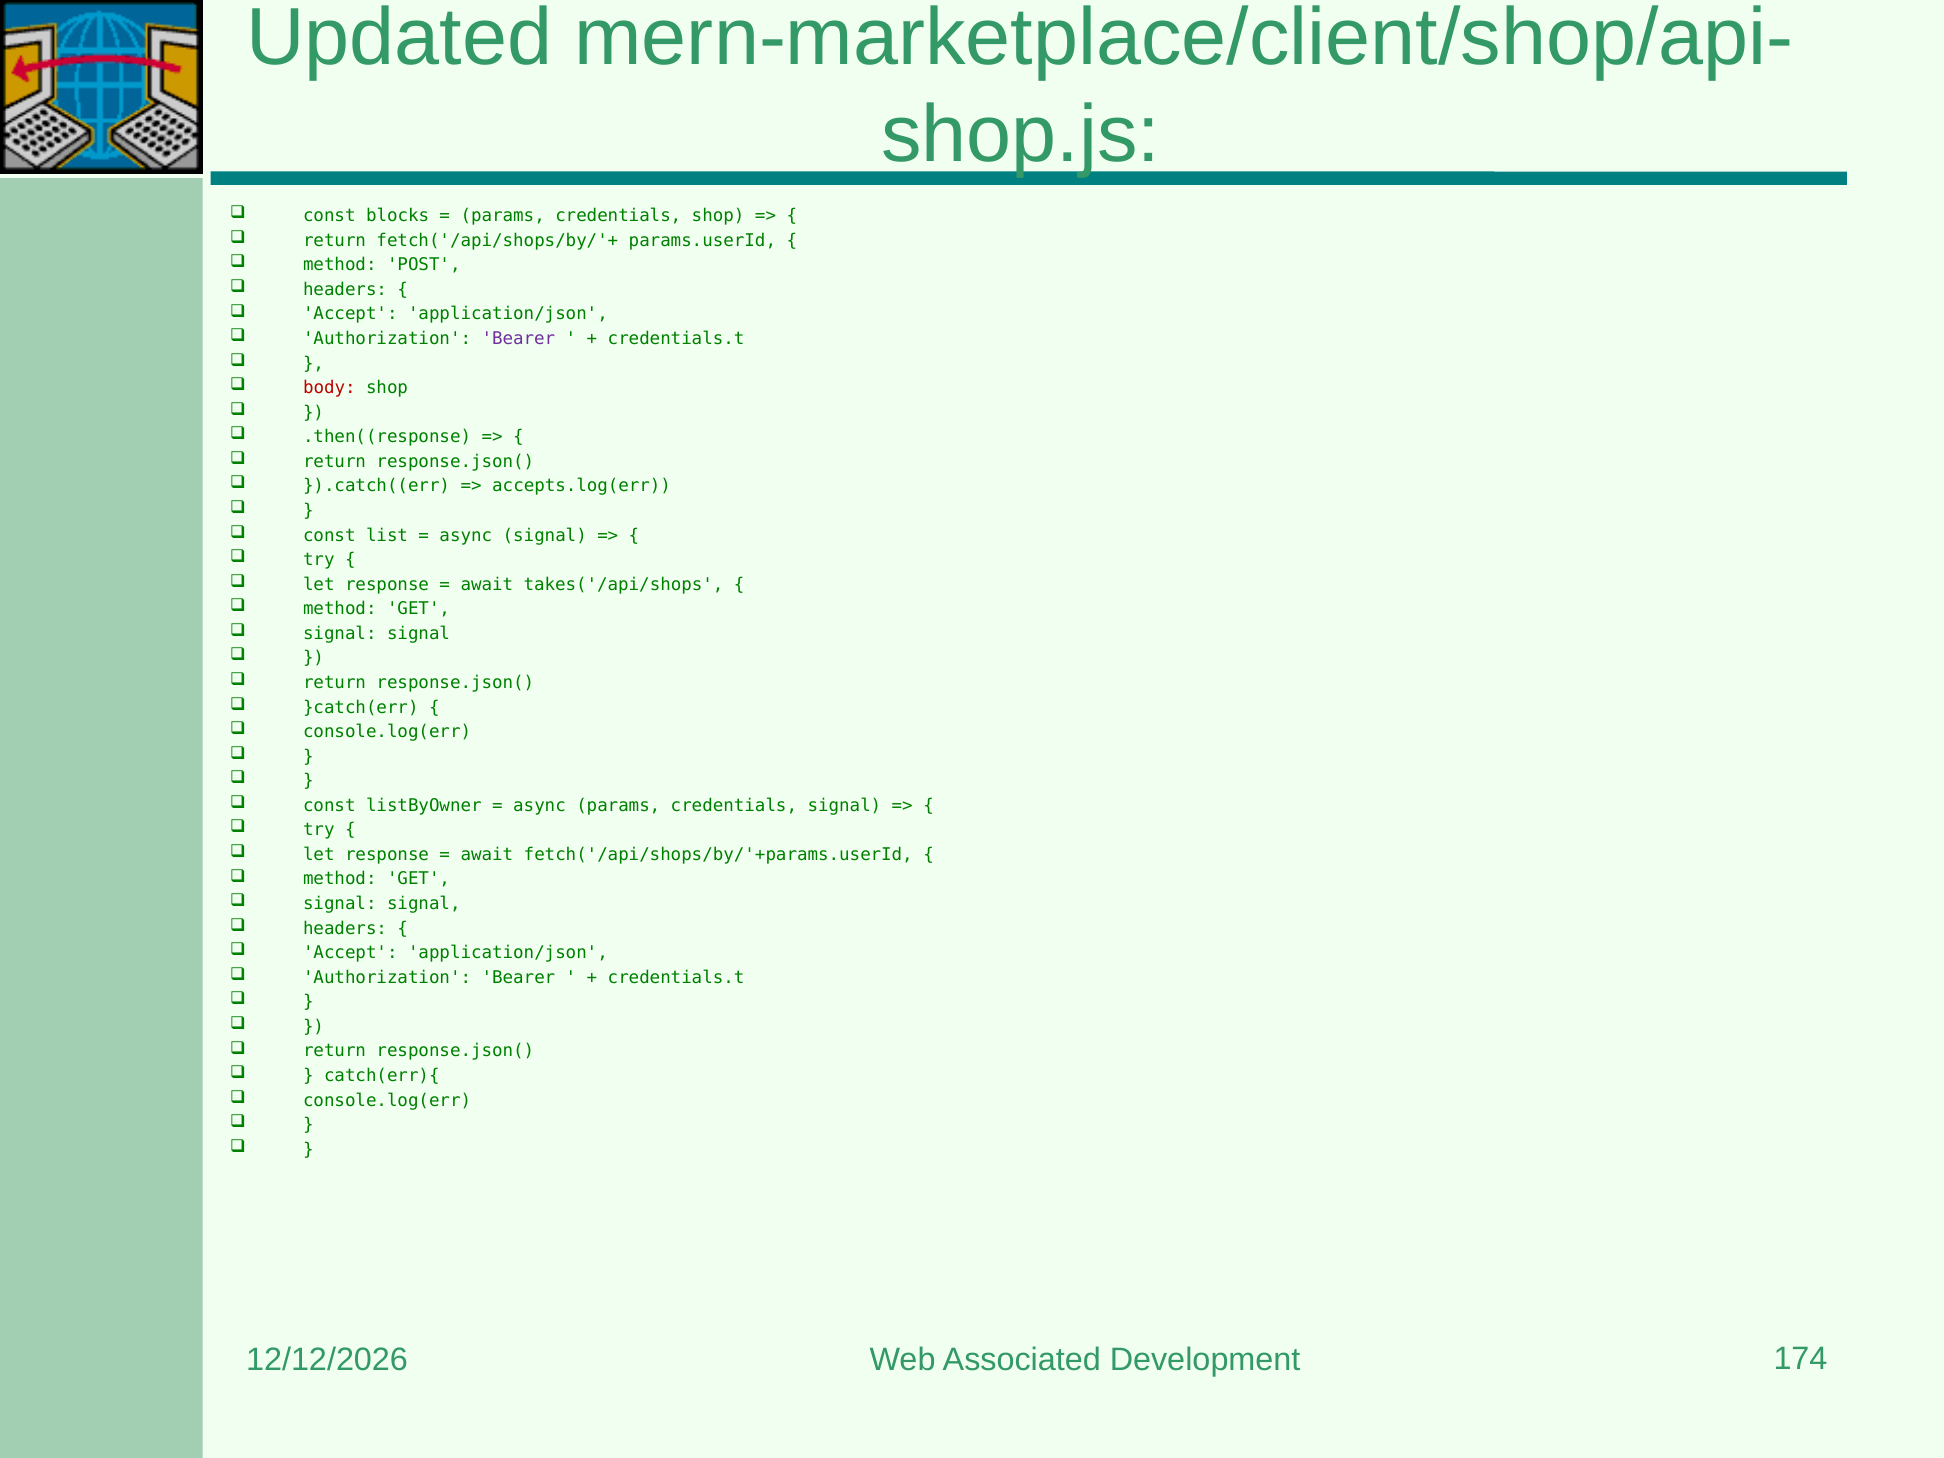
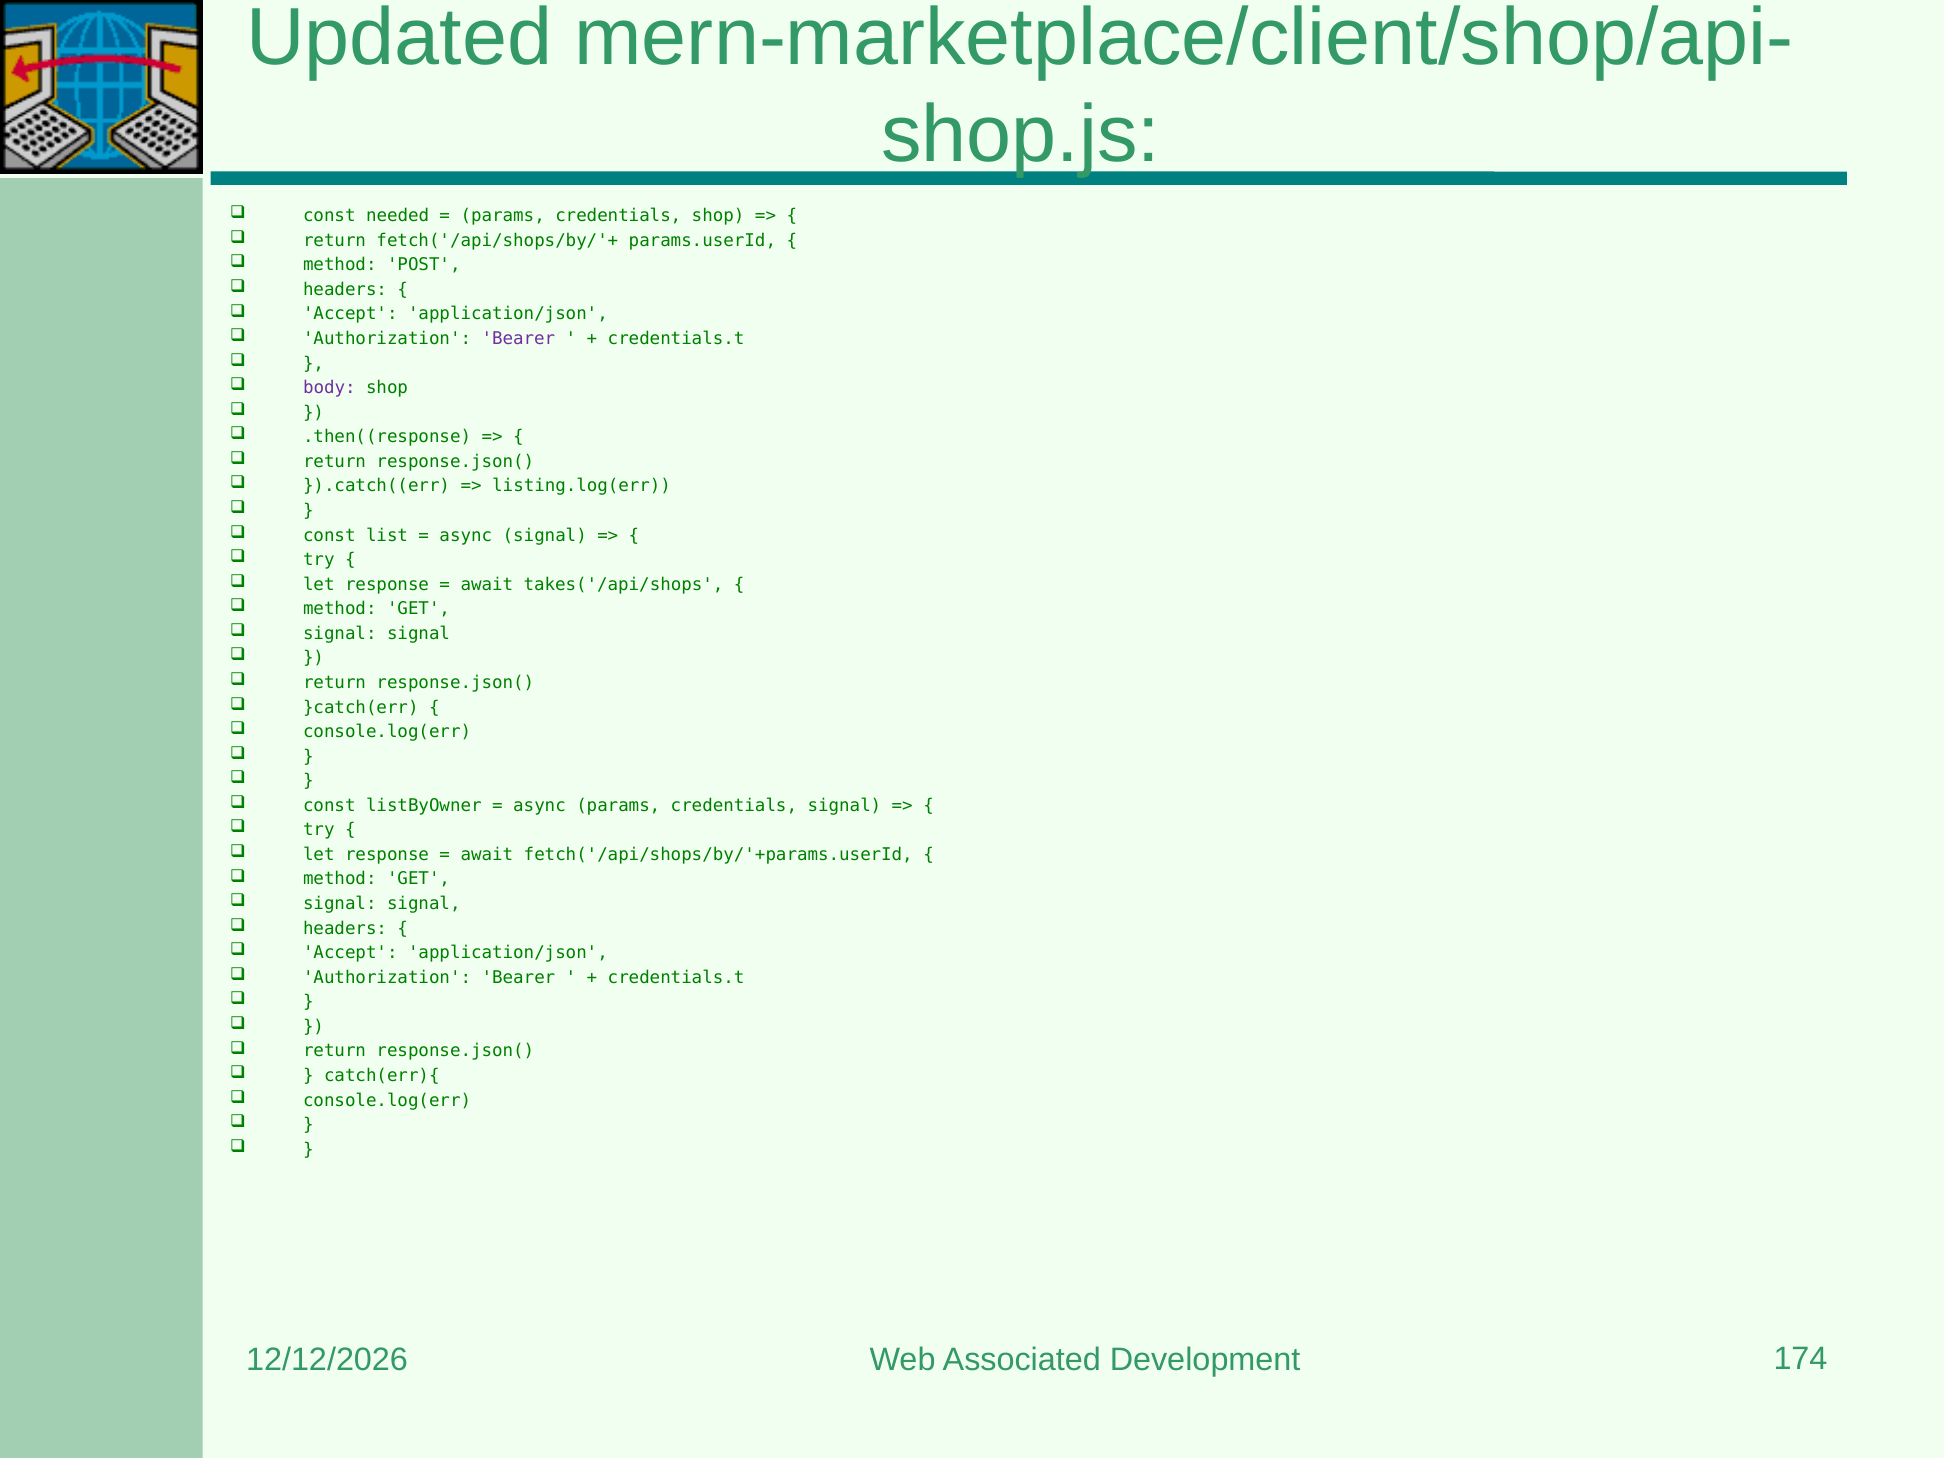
blocks: blocks -> needed (398, 216)
body colour: red -> purple (329, 388)
accepts.log(err: accepts.log(err -> listing.log(err (582, 486)
